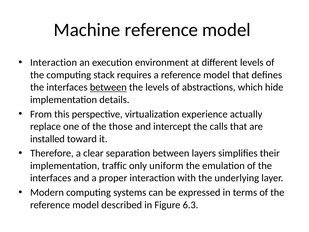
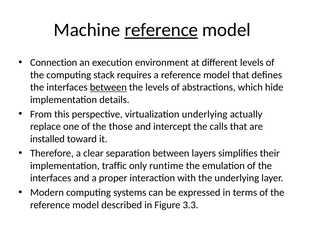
reference underline: none -> present (161, 30)
Interaction: Interaction -> Connection (54, 63)
virtualization experience: experience -> underlying (205, 114)
uniform: uniform -> runtime (166, 166)
6.3: 6.3 -> 3.3 (191, 205)
